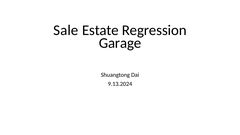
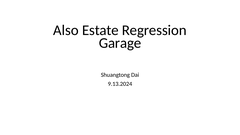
Sale: Sale -> Also (66, 30)
